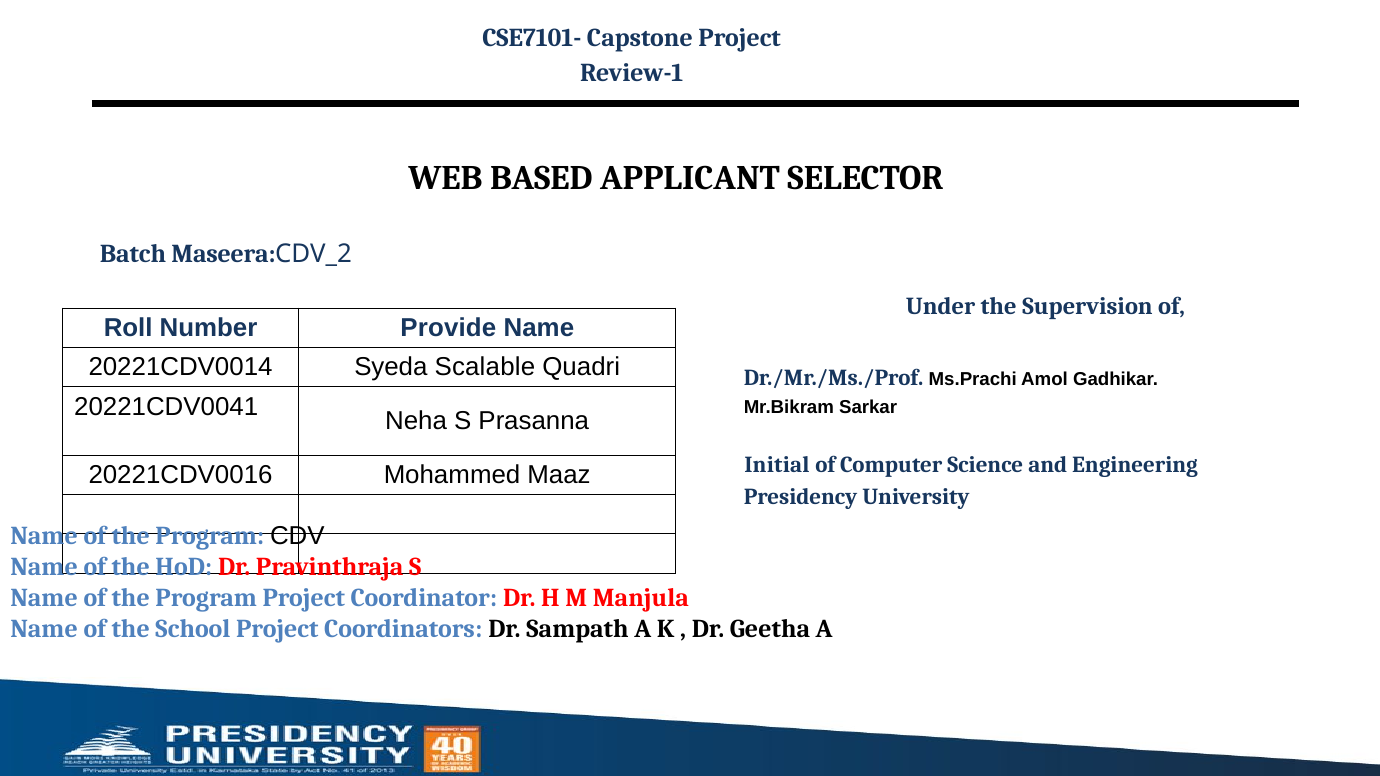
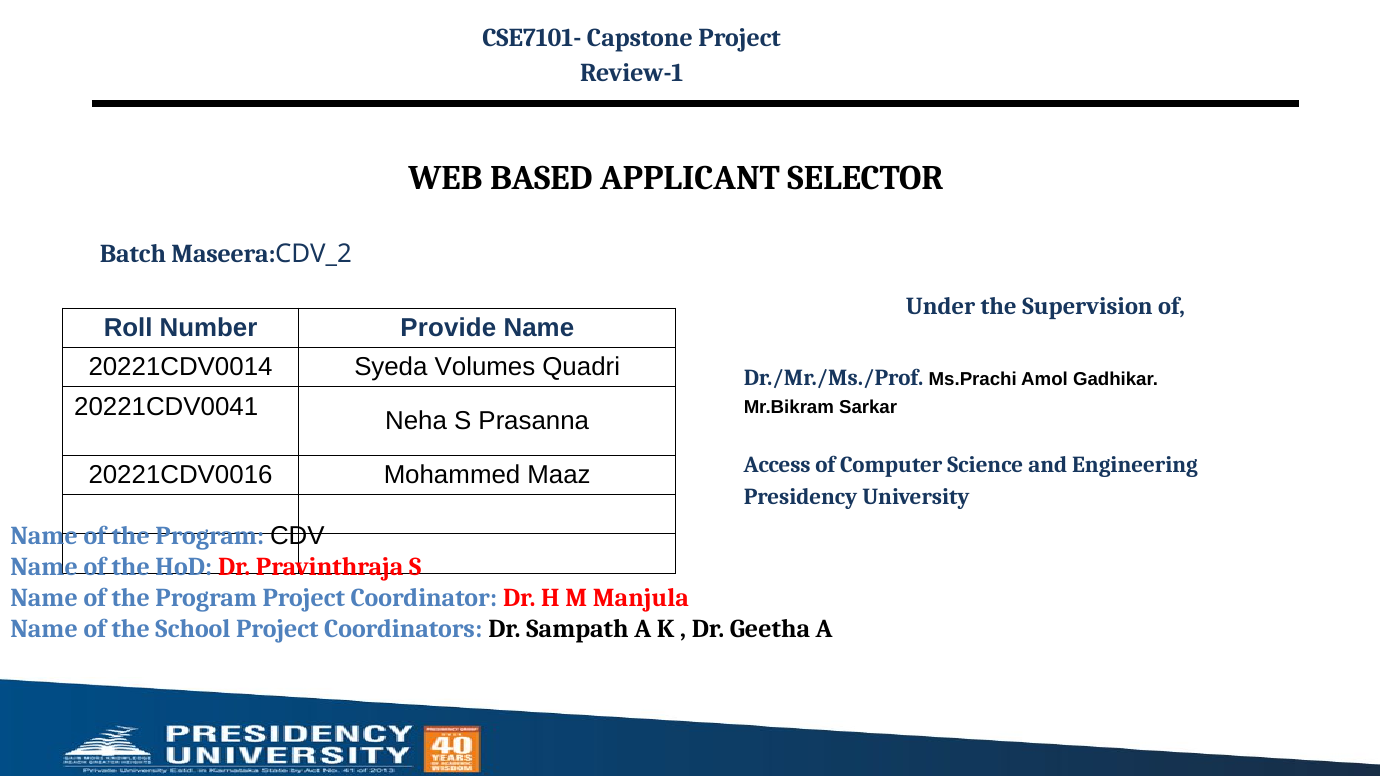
Scalable: Scalable -> Volumes (485, 368)
Initial: Initial -> Access (777, 465)
